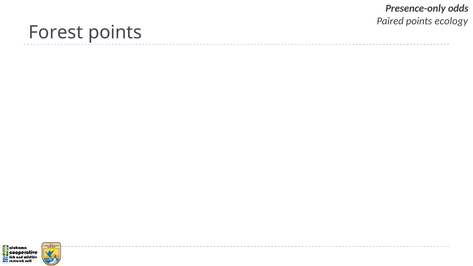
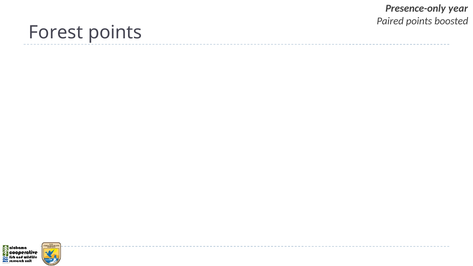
odds: odds -> year (458, 8)
ecology: ecology -> boosted (451, 21)
